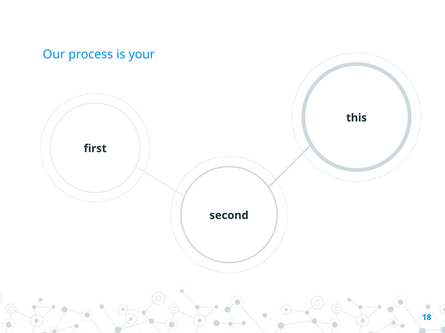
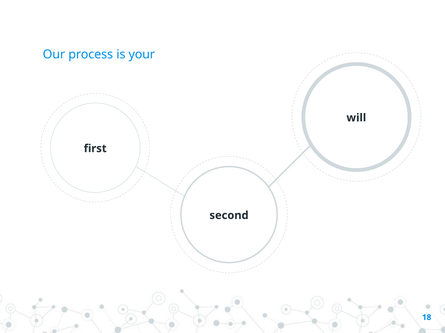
this: this -> will (356, 118)
